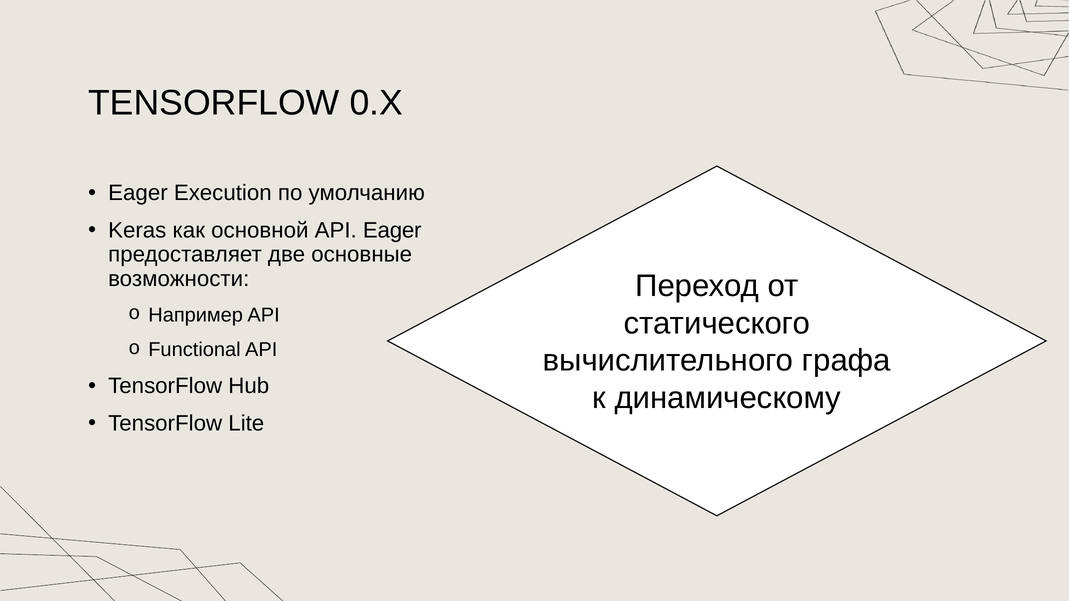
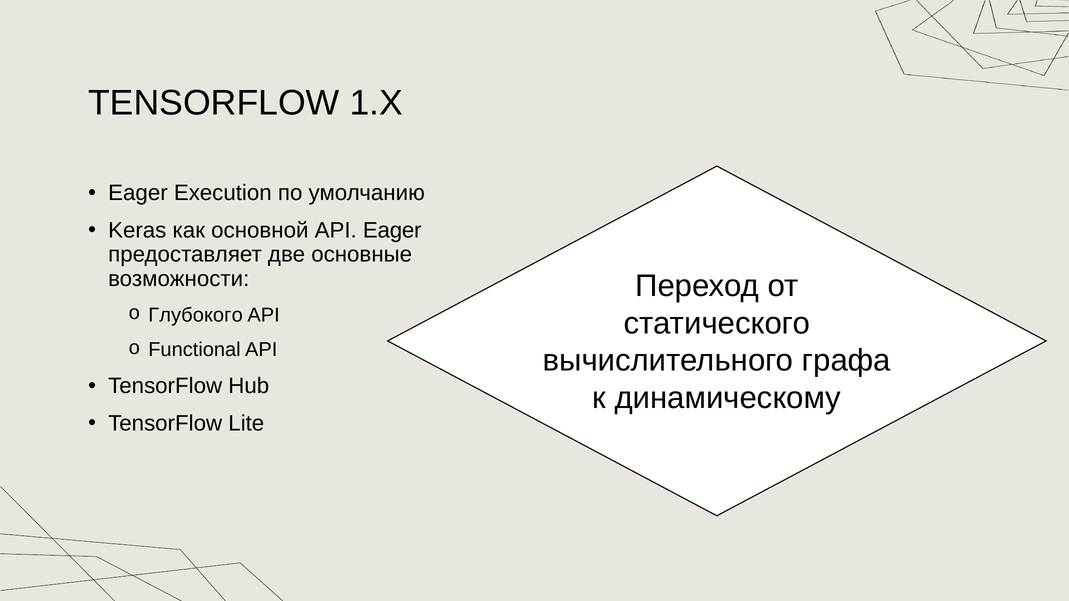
0.X: 0.X -> 1.X (376, 103)
Например: Например -> Глубокого (196, 315)
